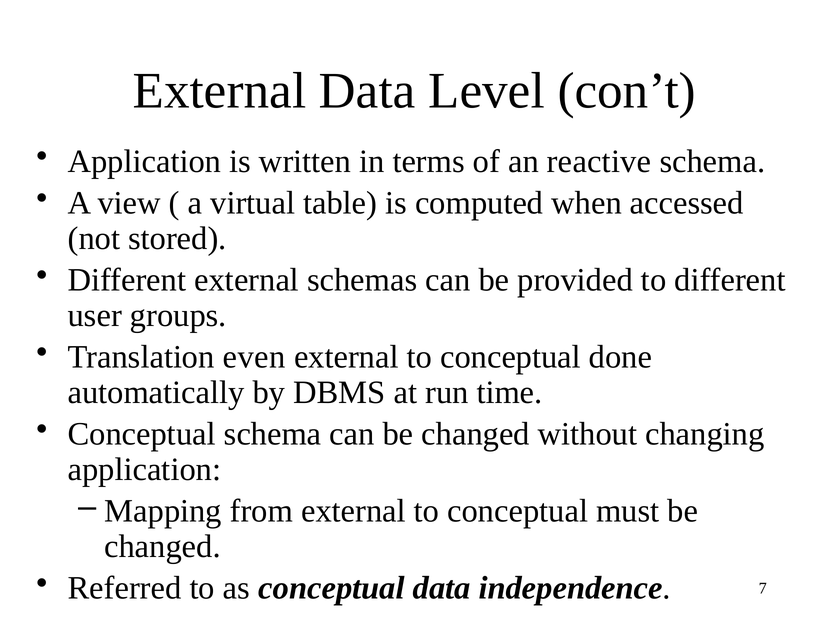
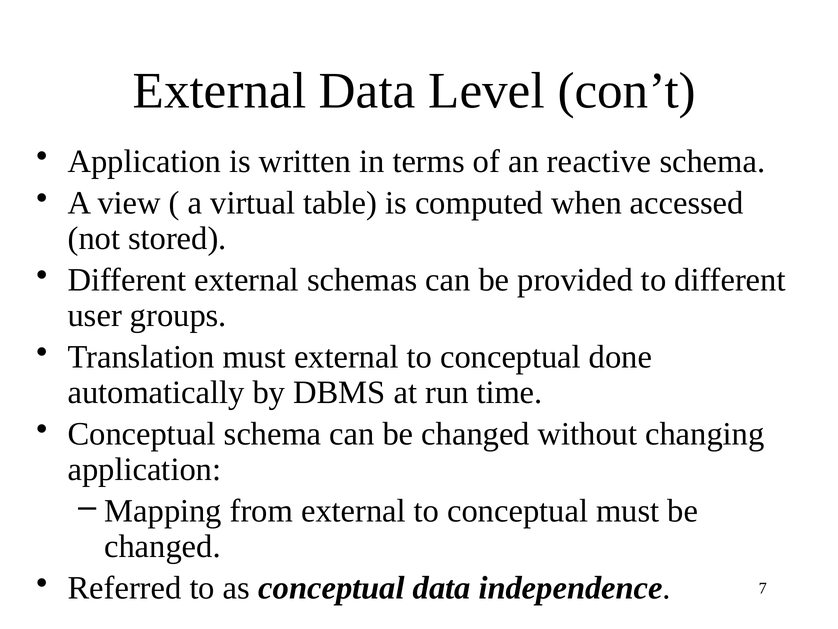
Translation even: even -> must (254, 357)
